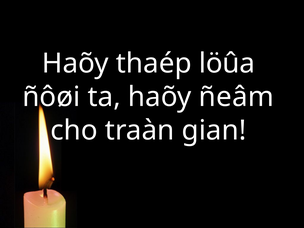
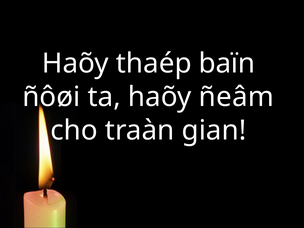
löûa: löûa -> baïn (227, 64)
